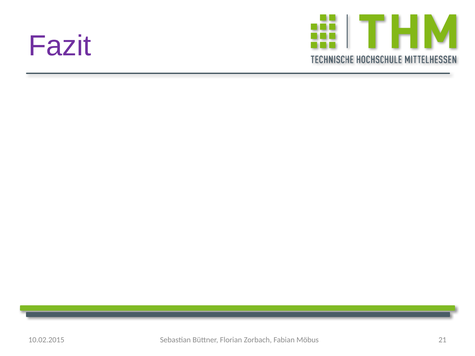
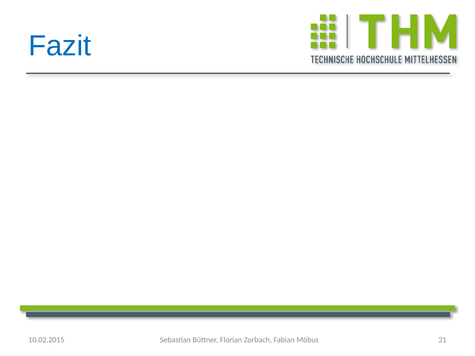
Fazit colour: purple -> blue (60, 46)
